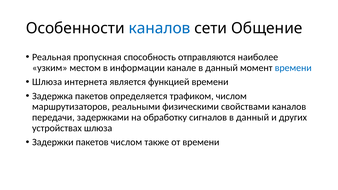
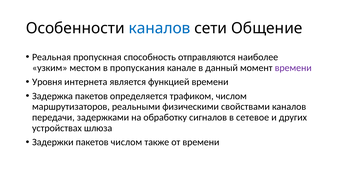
информации: информации -> пропускания (137, 68)
времени colour: blue -> purple (293, 68)
Шлюза: Шлюза -> Уровня (47, 82)
сигналов в данный: данный -> сетевое (253, 117)
